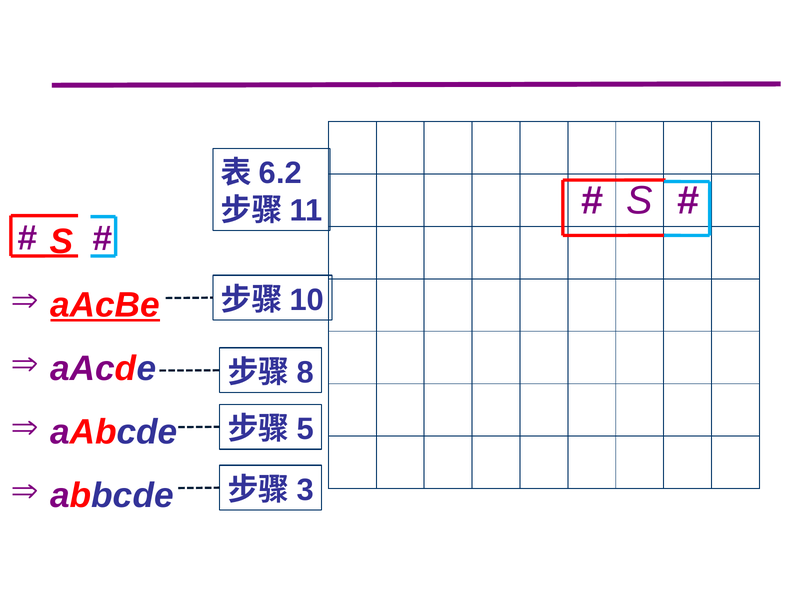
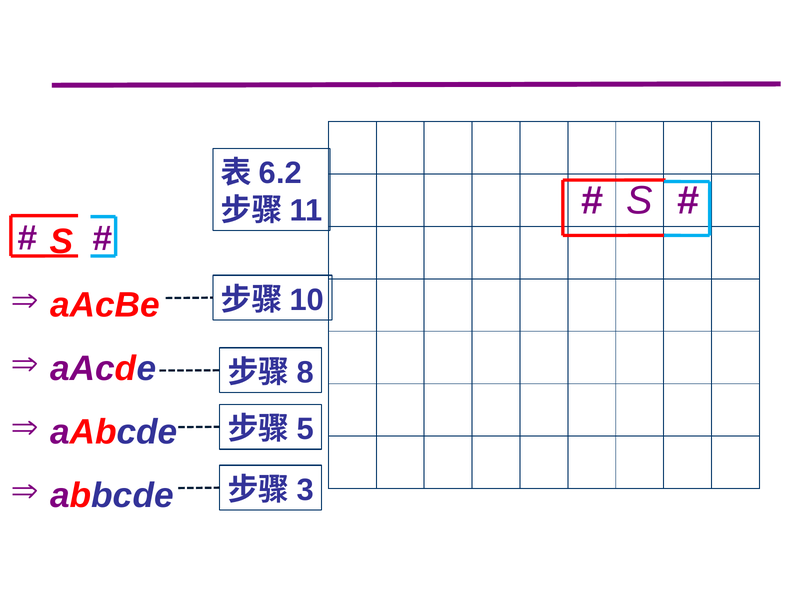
aAcBe underline: present -> none (105, 305)
